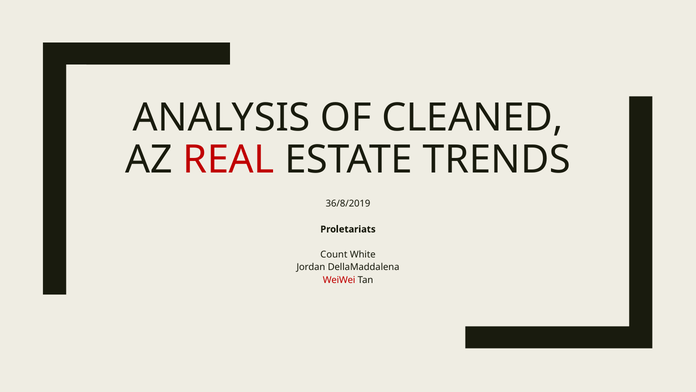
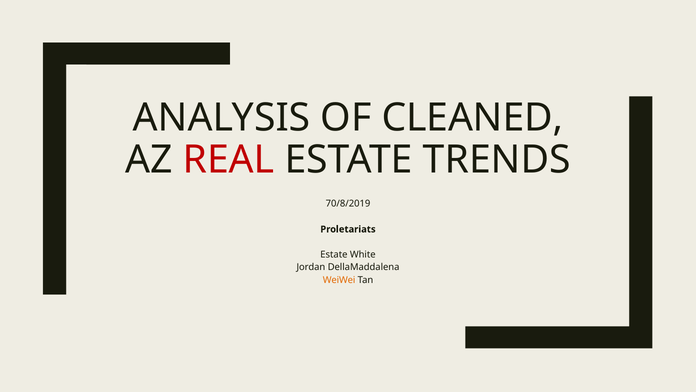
36/8/2019: 36/8/2019 -> 70/8/2019 (348, 204)
Count: Count -> Estate (334, 254)
WeiWei colour: red -> orange (339, 280)
